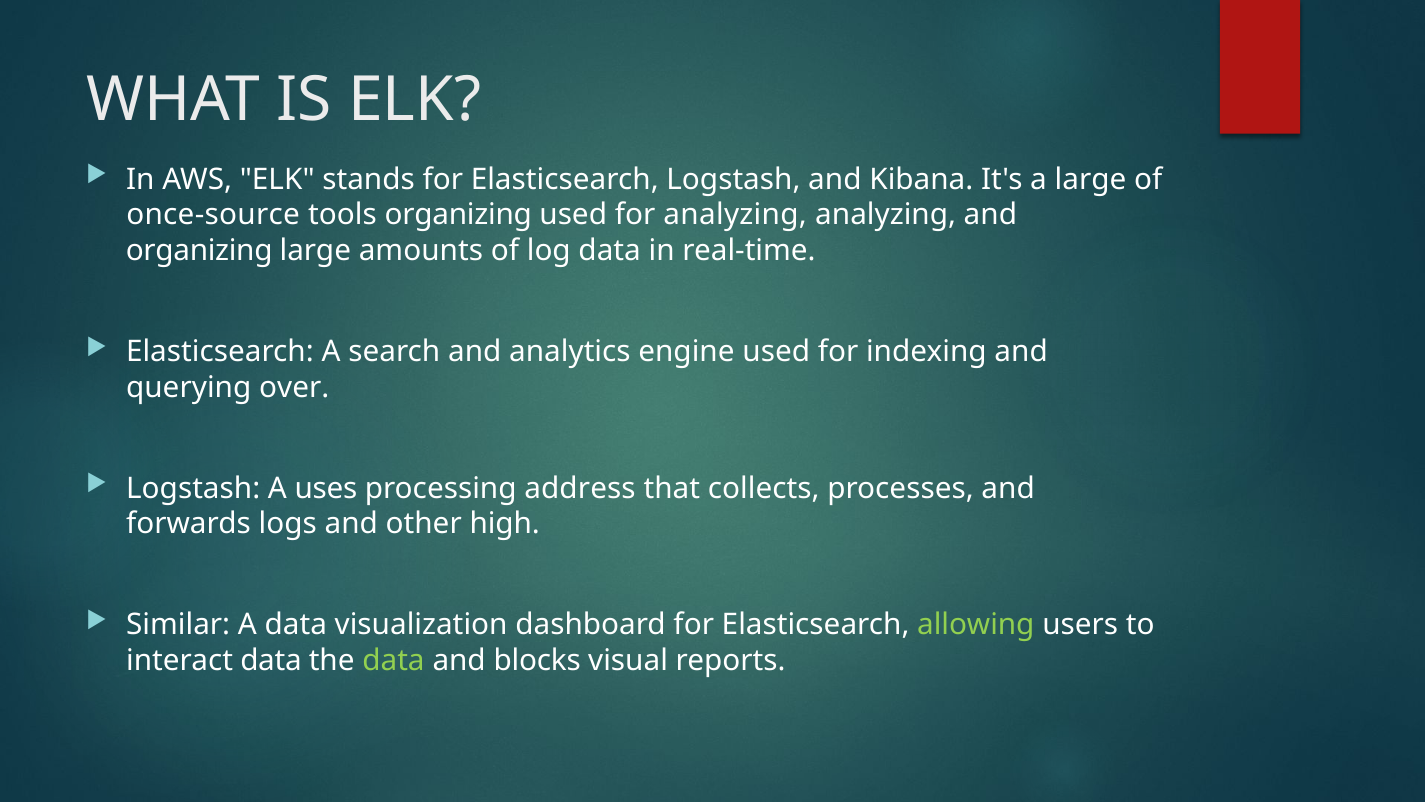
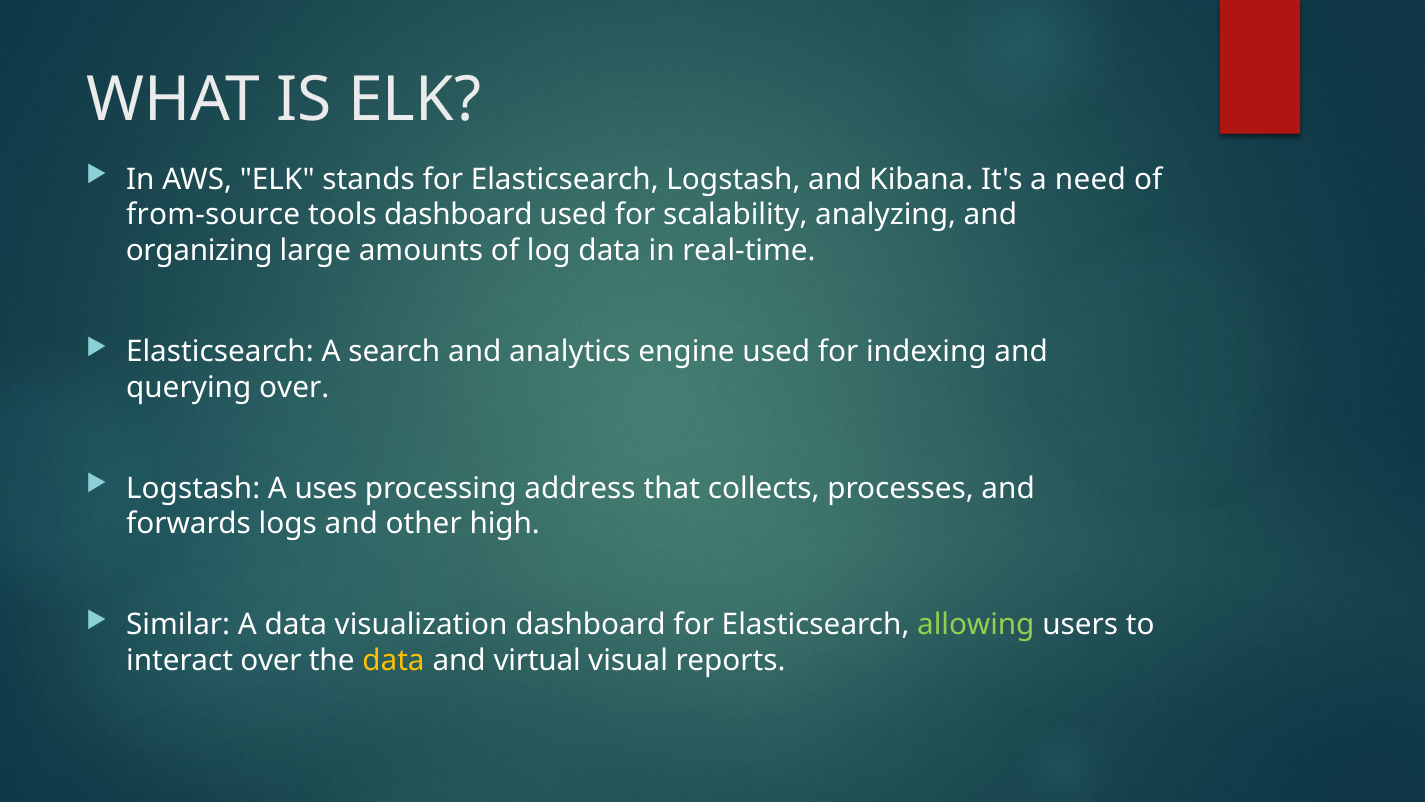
a large: large -> need (1090, 179)
once-source: once-source -> from-source (213, 215)
tools organizing: organizing -> dashboard (458, 215)
for analyzing: analyzing -> scalability (735, 215)
interact data: data -> over (271, 660)
data colour: light green -> yellow (394, 660)
blocks: blocks -> virtual (537, 660)
